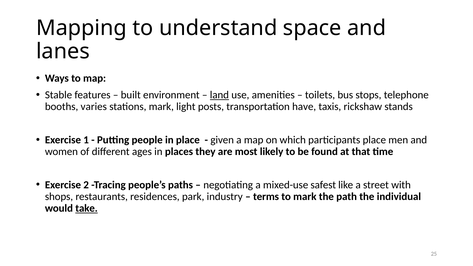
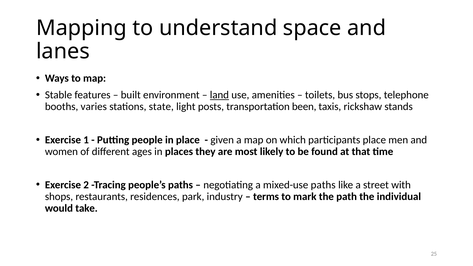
stations mark: mark -> state (161, 107)
have: have -> been (304, 107)
mixed-use safest: safest -> paths (323, 185)
take underline: present -> none (87, 208)
